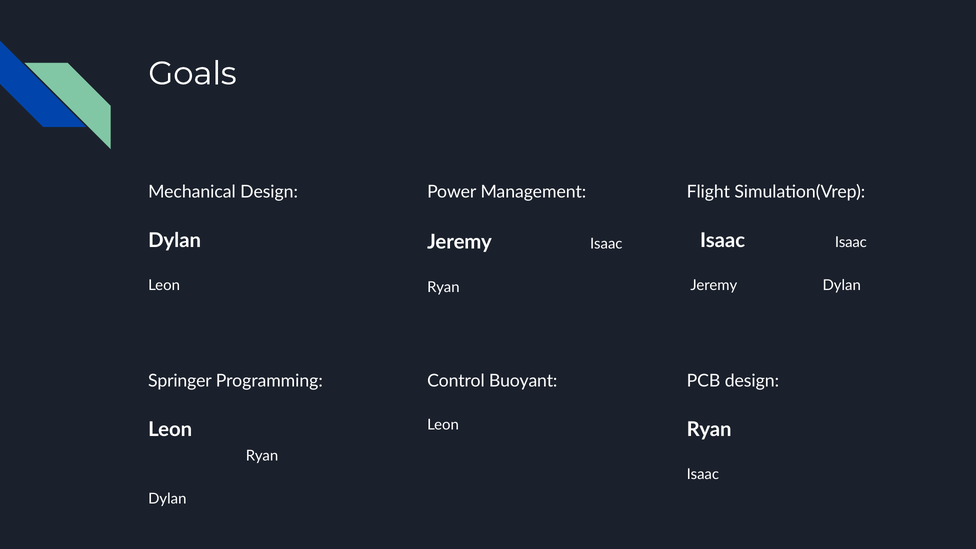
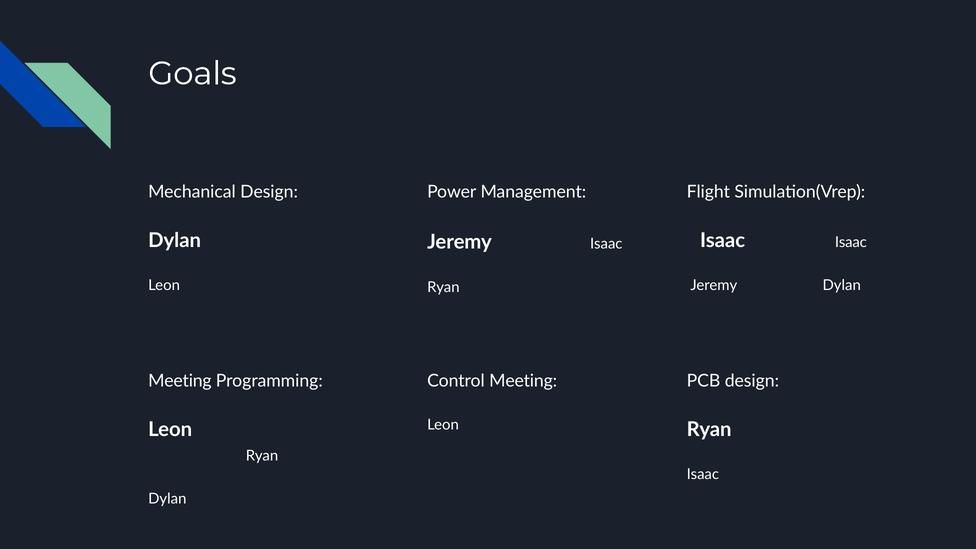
Springer: Springer -> Meeting (180, 381)
Control Buoyant: Buoyant -> Meeting (523, 381)
